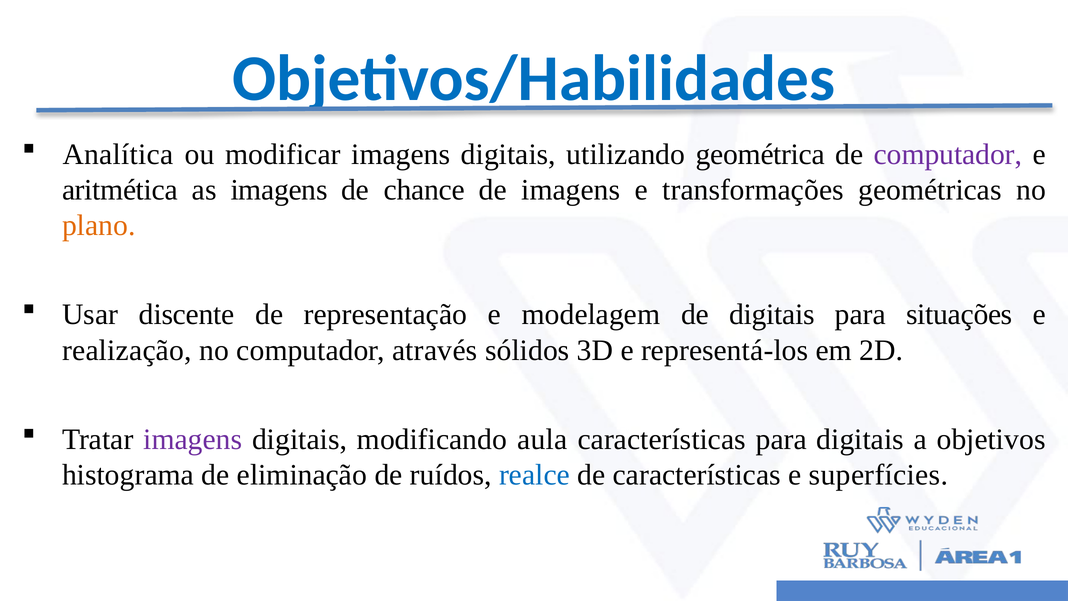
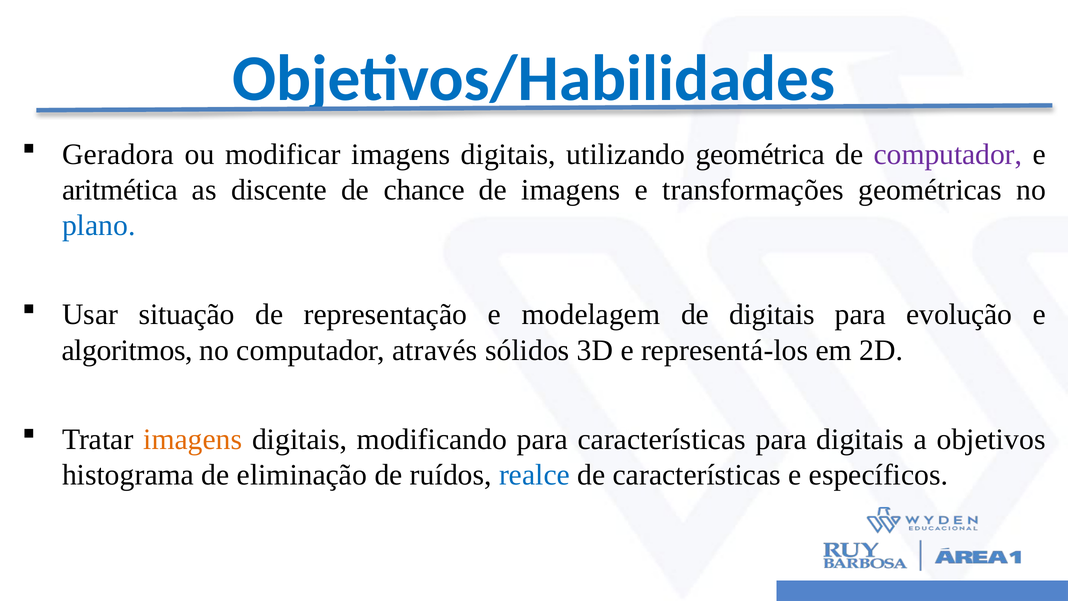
Analítica: Analítica -> Geradora (118, 154)
as imagens: imagens -> discente (279, 190)
plano colour: orange -> blue (99, 225)
discente: discente -> situação (187, 314)
situações: situações -> evolução (959, 314)
realização: realização -> algoritmos (127, 350)
imagens colour: purple -> orange (193, 439)
modificando aula: aula -> para (542, 439)
superfícies: superfícies -> específicos (879, 475)
